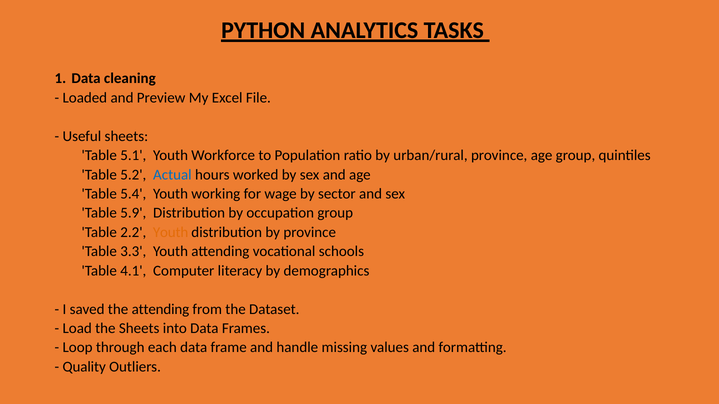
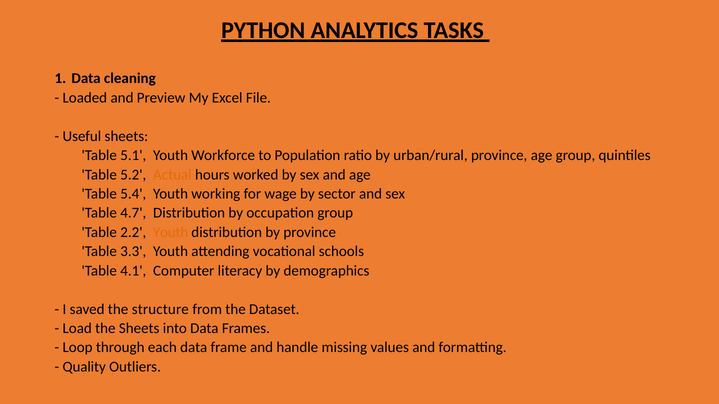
Actual colour: blue -> orange (172, 175)
5.9: 5.9 -> 4.7 (133, 213)
the attending: attending -> structure (160, 309)
